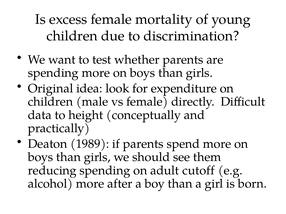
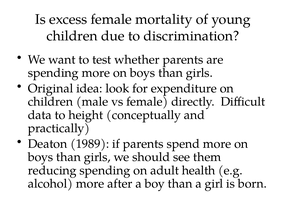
cutoff: cutoff -> health (199, 171)
